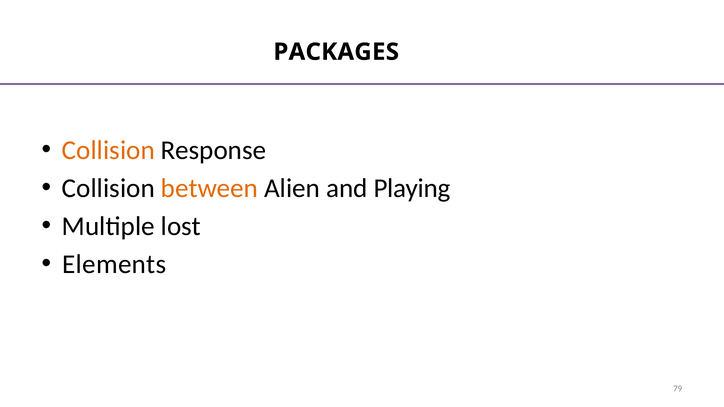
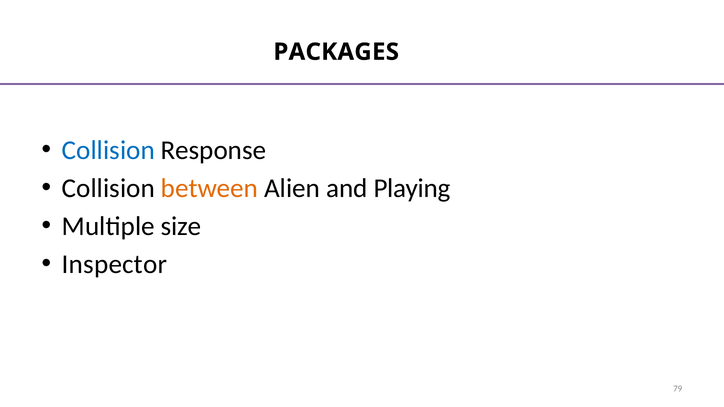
Collision colour: orange -> blue (108, 150)
lost: lost -> size (181, 226)
Elements: Elements -> Inspector (115, 264)
